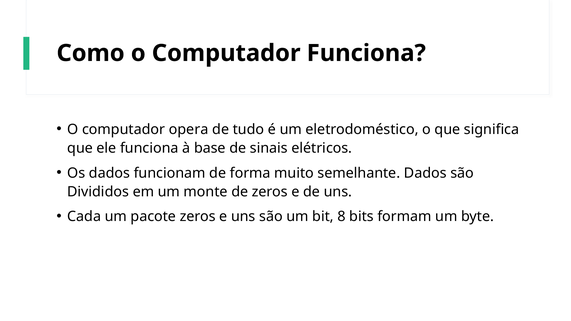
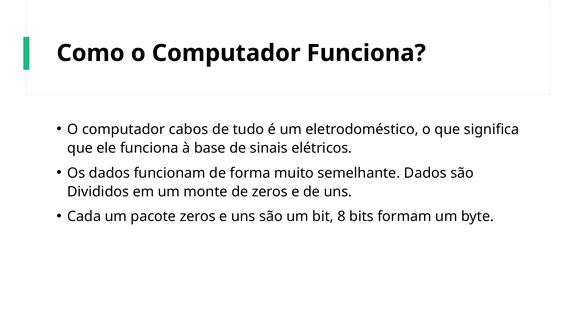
opera: opera -> cabos (189, 129)
